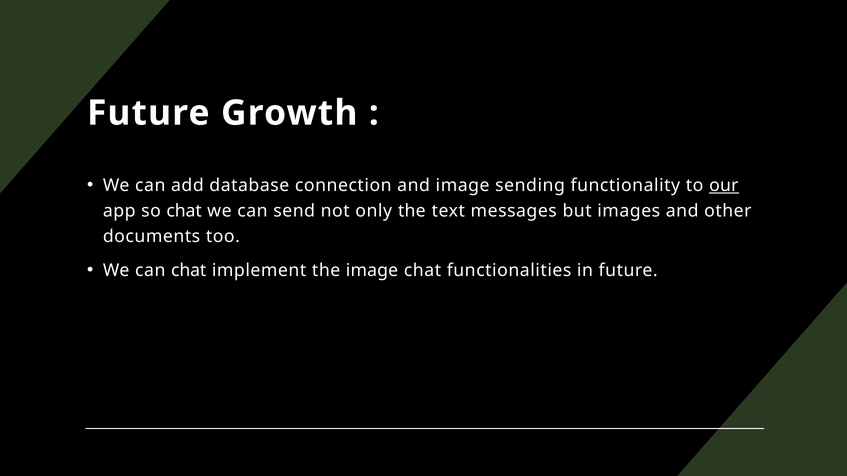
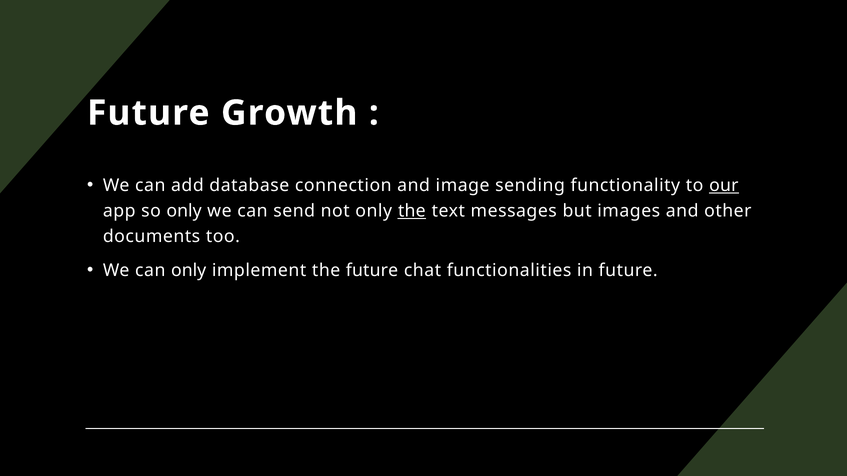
so chat: chat -> only (184, 211)
the underline: none -> present (412, 211)
can chat: chat -> only (189, 271)
the image: image -> future (372, 271)
